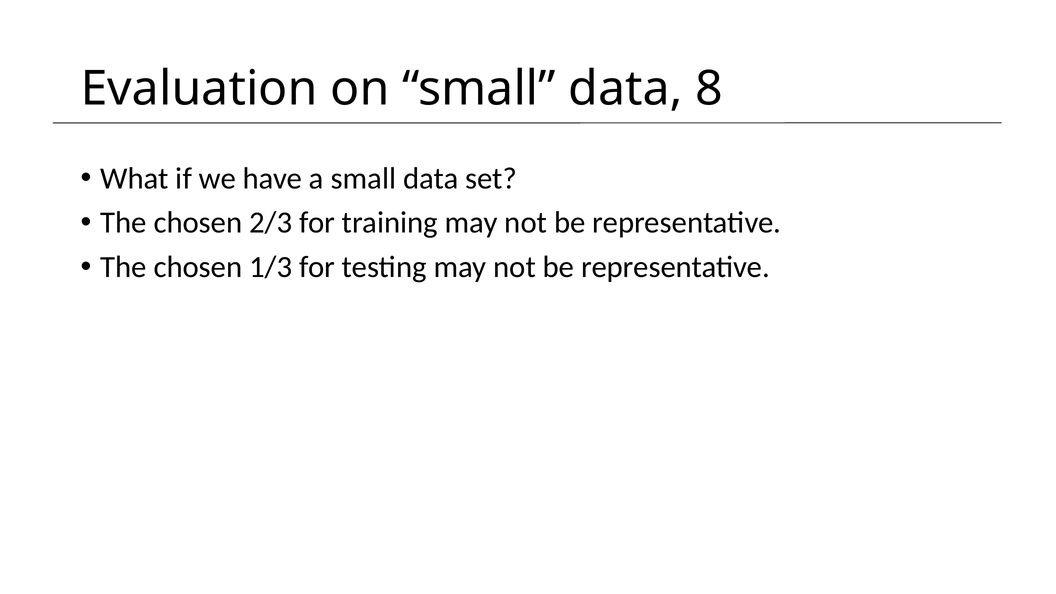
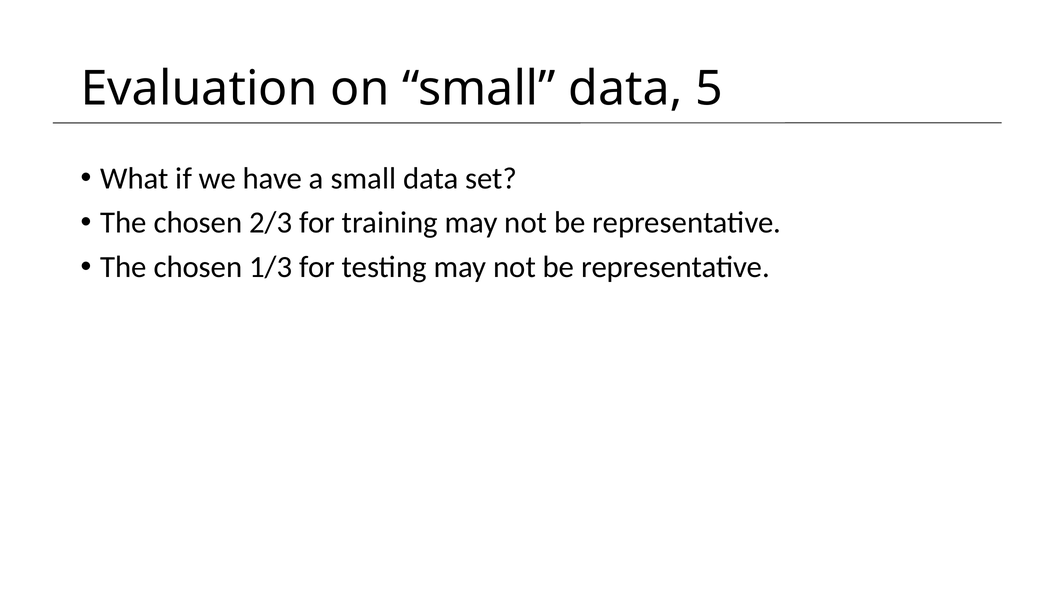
8: 8 -> 5 (709, 89)
